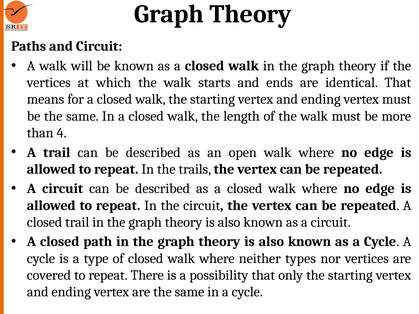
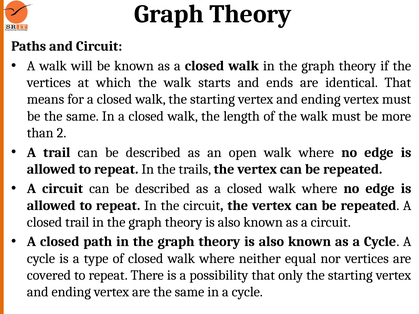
4: 4 -> 2 (62, 133)
types: types -> equal (301, 259)
